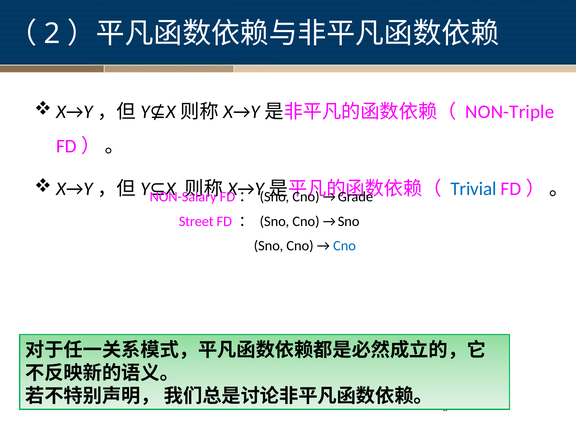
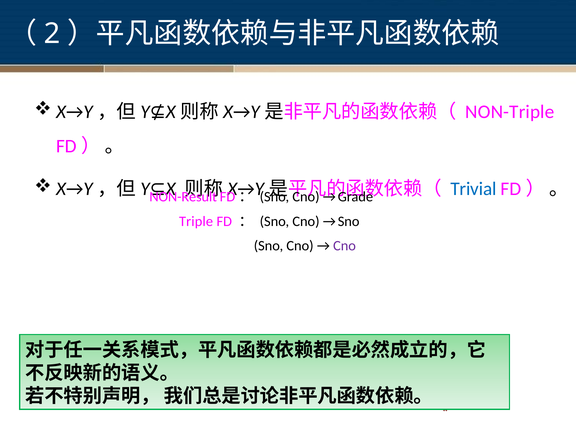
NON-Salary: NON-Salary -> NON-Result (183, 197)
Street: Street -> Triple (196, 222)
Cno colour: blue -> purple (345, 246)
